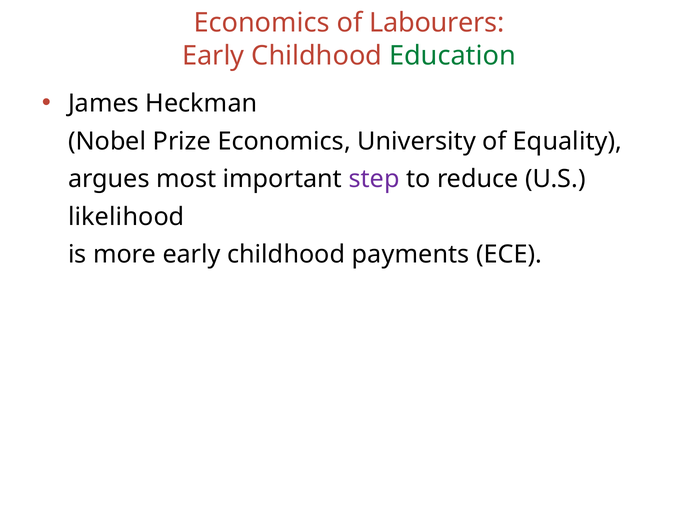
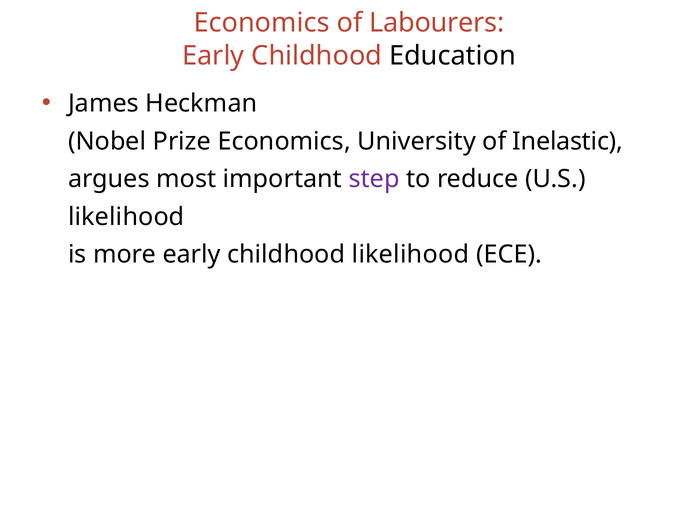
Education colour: green -> black (452, 56)
Equality: Equality -> Inelastic (568, 141)
childhood payments: payments -> likelihood (411, 255)
